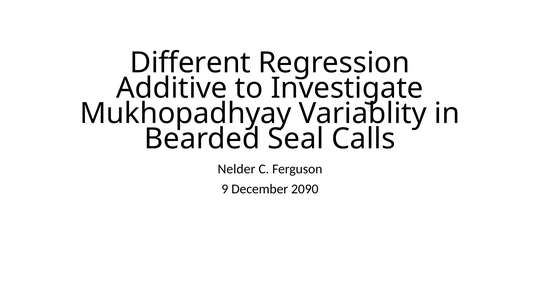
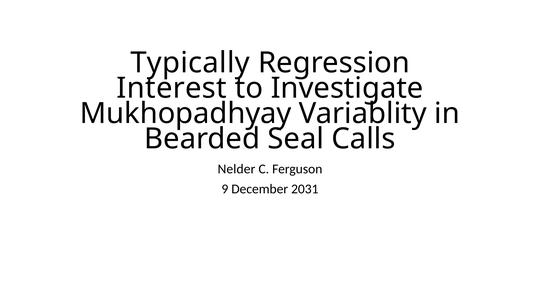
Different: Different -> Typically (190, 63)
Additive: Additive -> Interest (172, 88)
2090: 2090 -> 2031 (305, 189)
